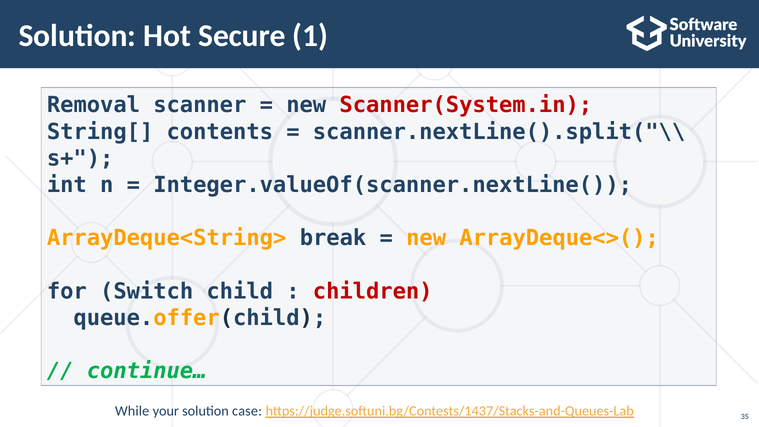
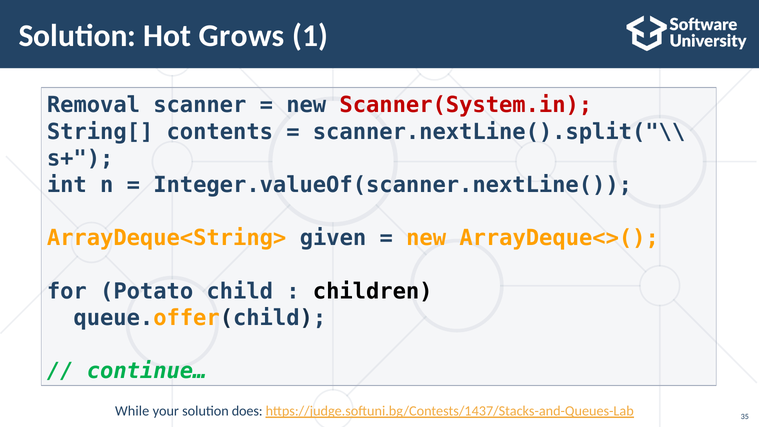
Secure: Secure -> Grows (242, 36)
break: break -> given (333, 238)
Switch: Switch -> Potato (147, 291)
children colour: red -> black (373, 291)
case: case -> does (247, 411)
